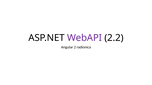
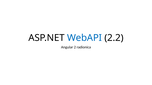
WebAPI colour: purple -> blue (85, 38)
